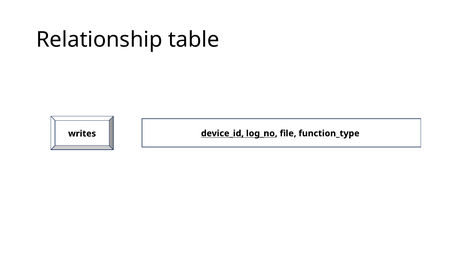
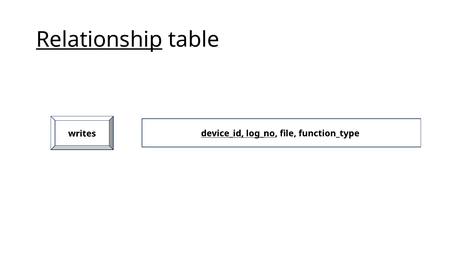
Relationship underline: none -> present (99, 40)
